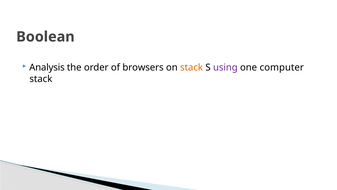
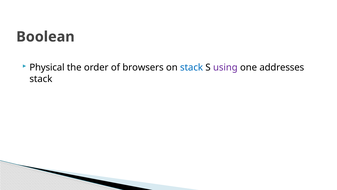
Analysis: Analysis -> Physical (47, 67)
stack colour: orange -> blue (192, 67)
computer: computer -> addresses (282, 67)
